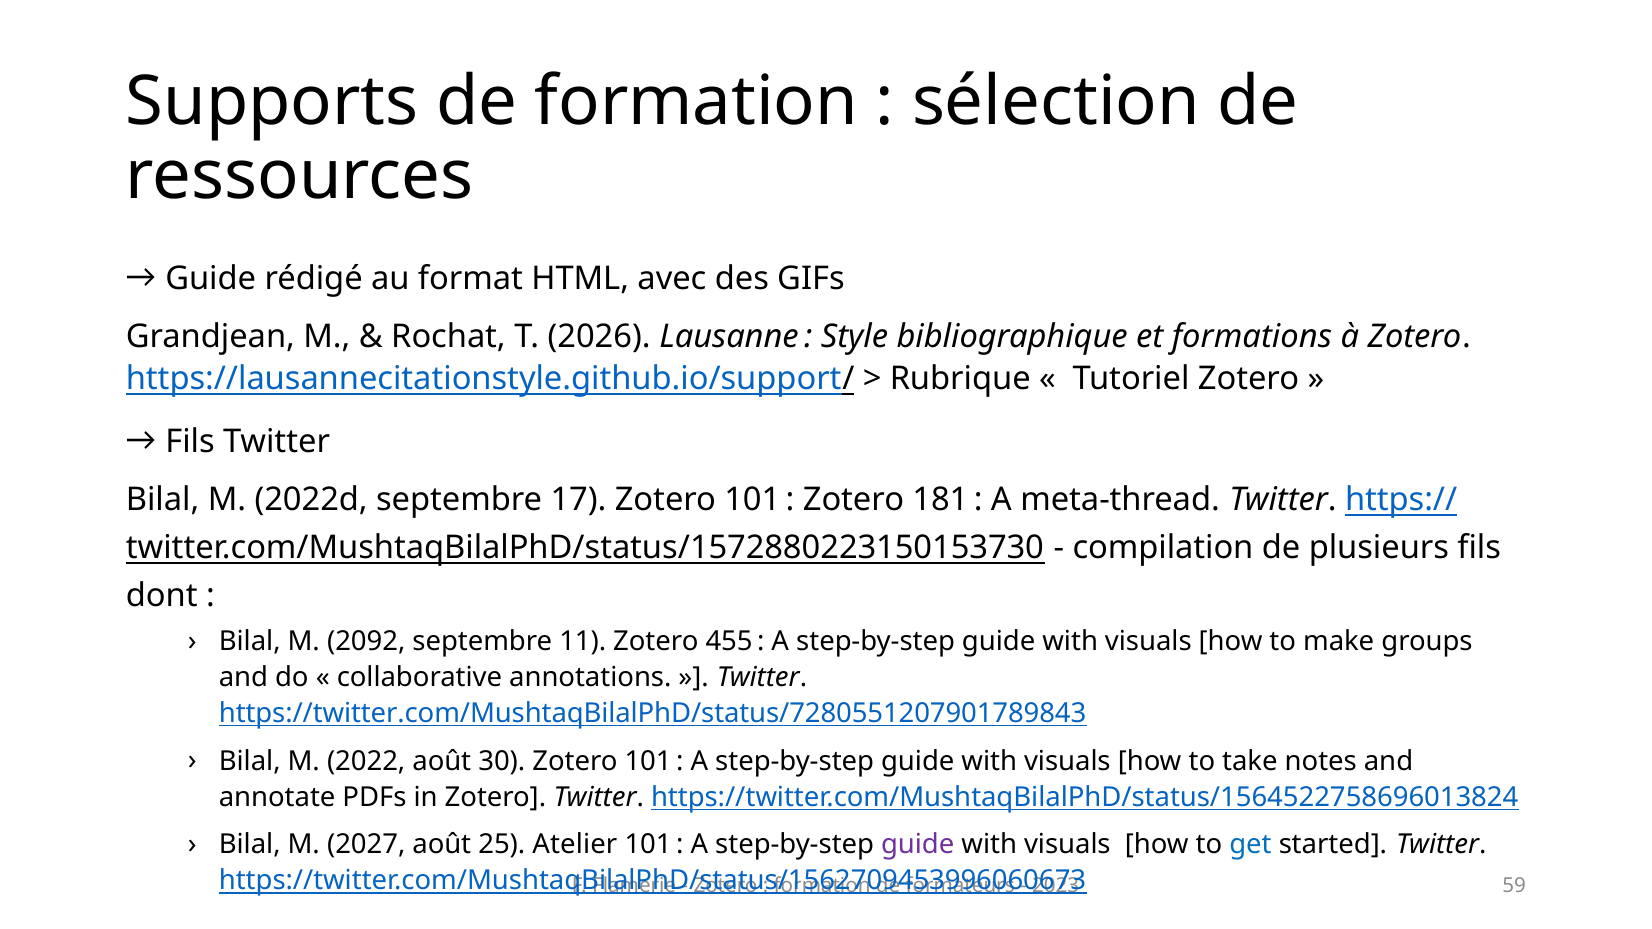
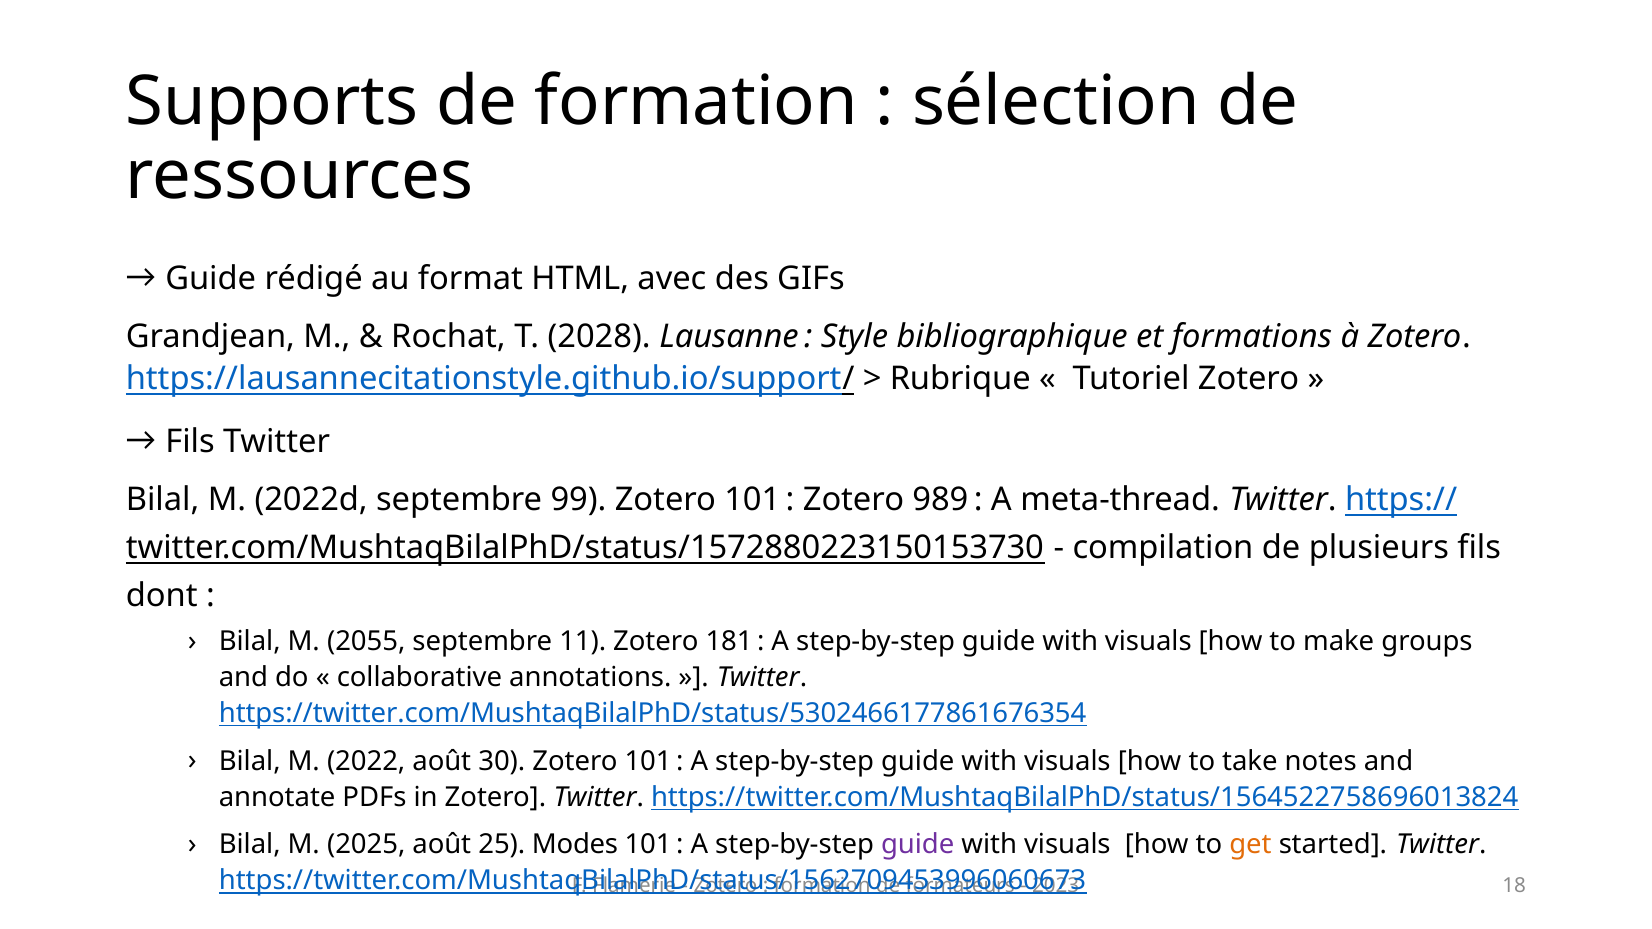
2026: 2026 -> 2028 (599, 336)
17: 17 -> 99 (578, 500)
181: 181 -> 989 (940, 500)
2092: 2092 -> 2055 (366, 642)
455: 455 -> 181 (729, 642)
https://twitter.com/MushtaqBilalPhD/status/7280551207901789843: https://twitter.com/MushtaqBilalPhD/status/7280551207901789843 -> https://twitter.com/MushtaqBilalPhD/status/5302466177861676354 (653, 713)
2027: 2027 -> 2025 (366, 845)
Atelier: Atelier -> Modes (575, 845)
get colour: blue -> orange (1250, 845)
59: 59 -> 18 (1514, 886)
